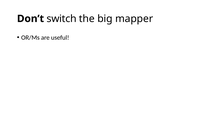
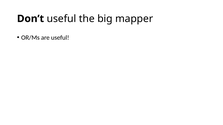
Don’t switch: switch -> useful (61, 19)
